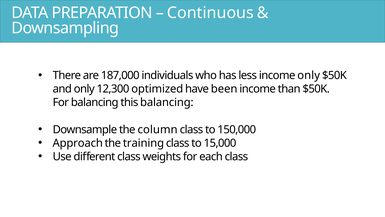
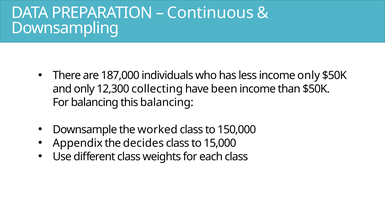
optimized: optimized -> collecting (157, 89)
column: column -> worked (158, 129)
Approach: Approach -> Appendix (78, 143)
training: training -> decides (143, 143)
